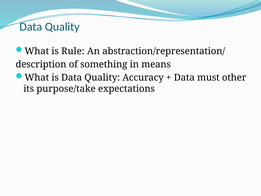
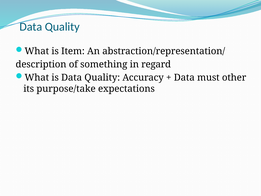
Rule: Rule -> Item (73, 51)
means: means -> regard (156, 64)
